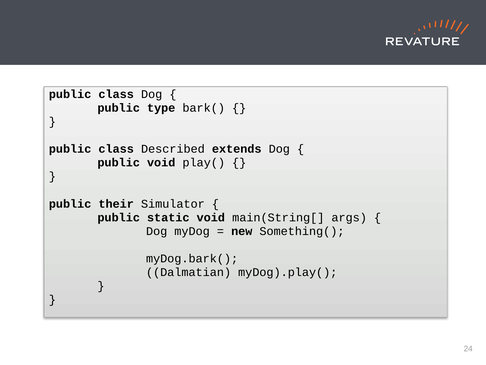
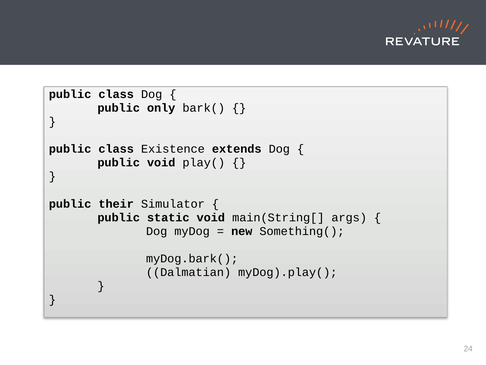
type: type -> only (161, 108)
Described: Described -> Existence (173, 149)
